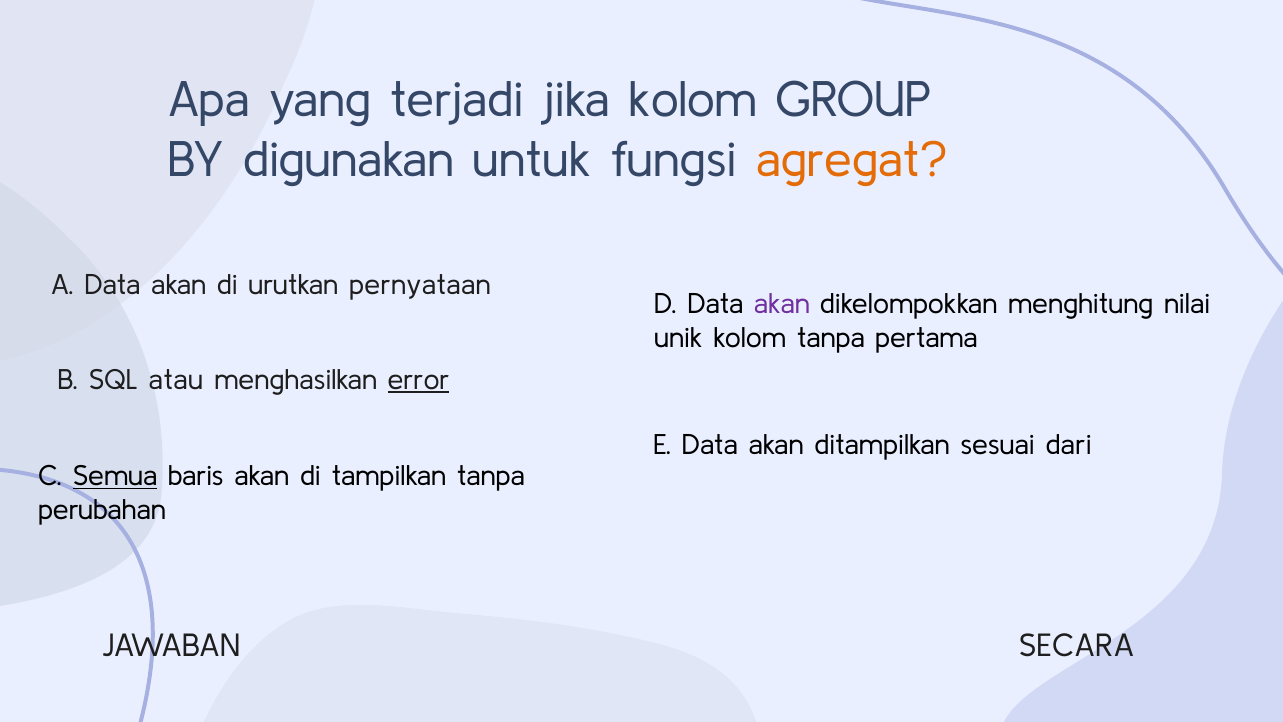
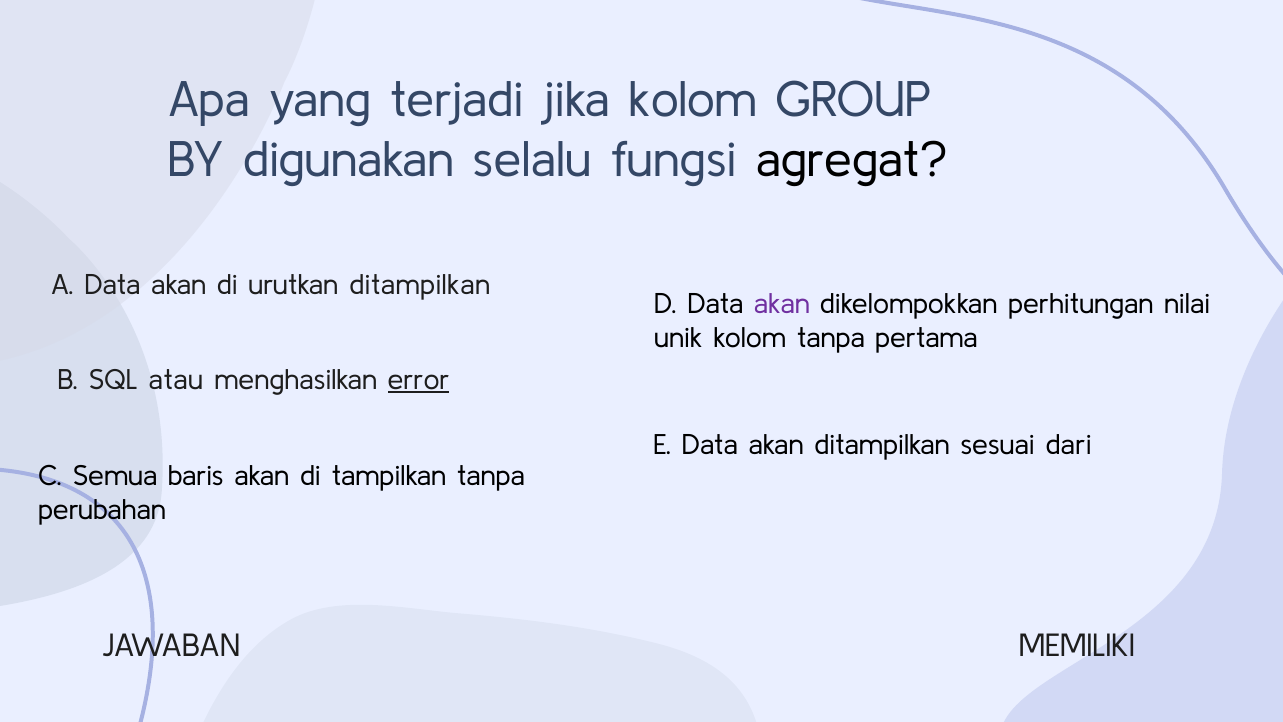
untuk: untuk -> selalu (532, 160)
agregat colour: orange -> black (852, 160)
urutkan pernyataan: pernyataan -> ditampilkan (420, 285)
menghitung: menghitung -> perhitungan (1081, 304)
Semua underline: present -> none (115, 476)
SECARA: SECARA -> MEMILIKI (1077, 646)
